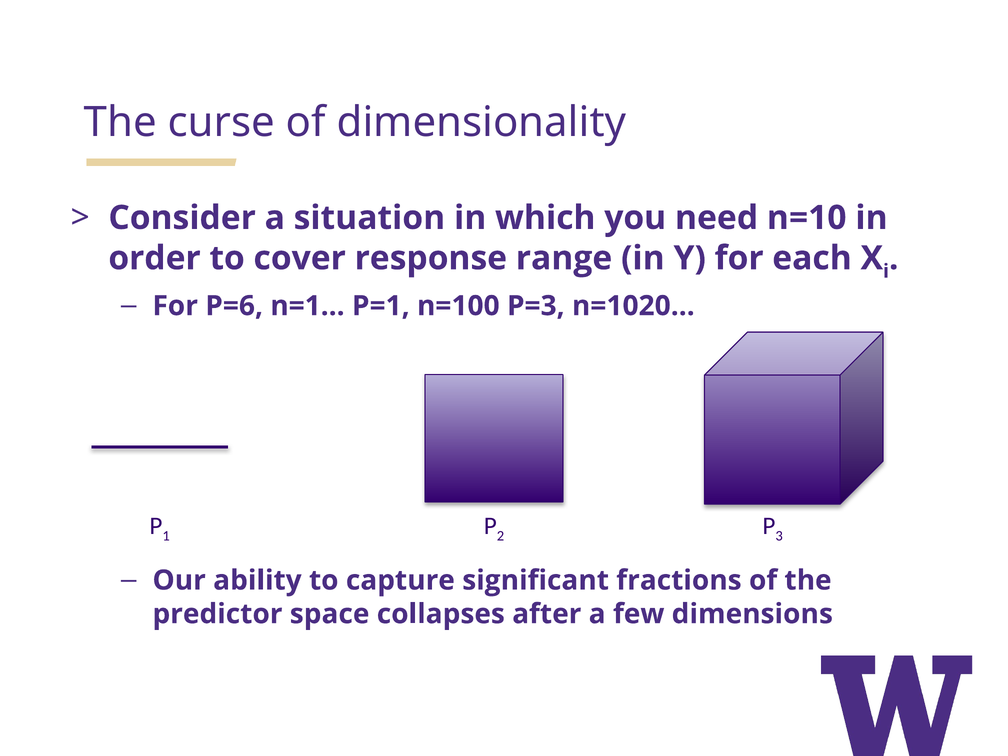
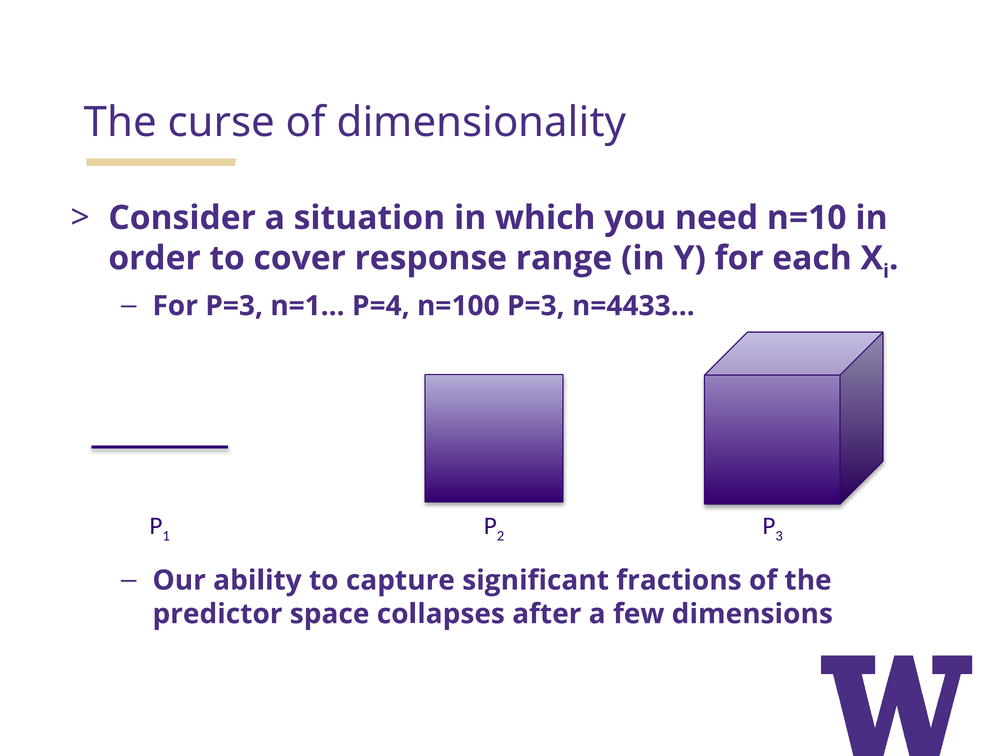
For P=6: P=6 -> P=3 (234, 306)
P=1: P=1 -> P=4 (381, 306)
n=1020…: n=1020… -> n=4433… (633, 306)
